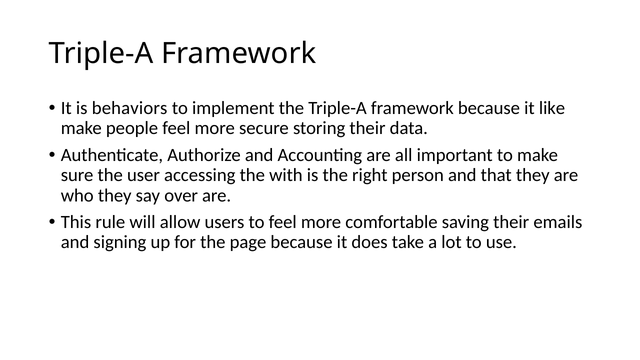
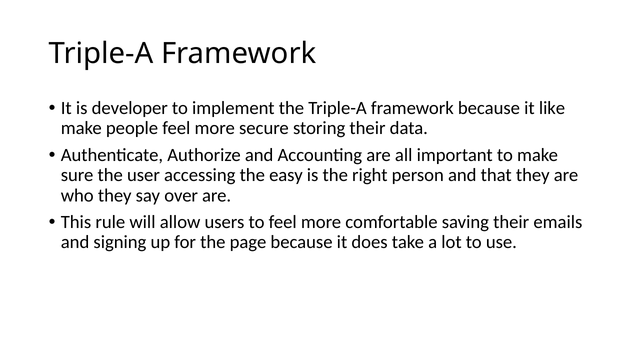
behaviors: behaviors -> developer (130, 108)
with: with -> easy (286, 175)
